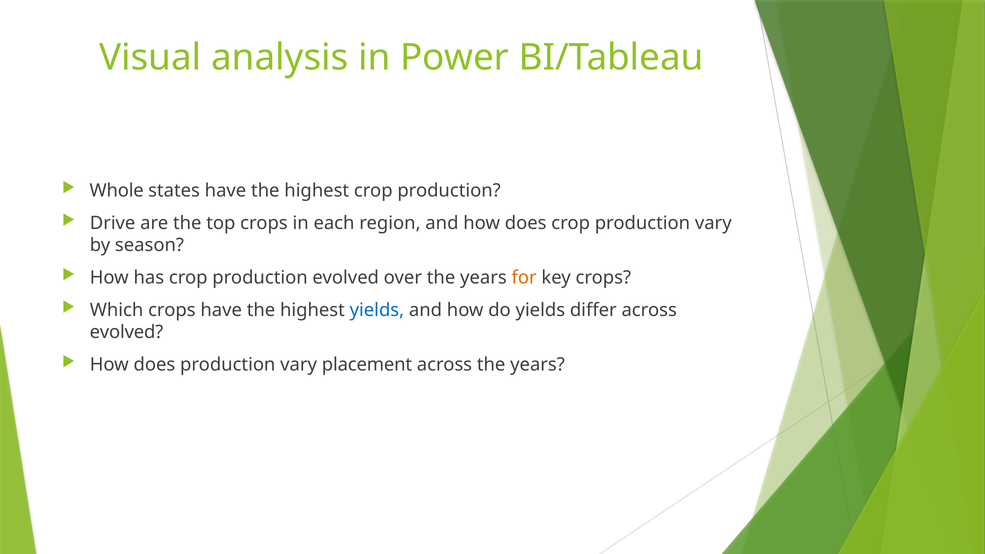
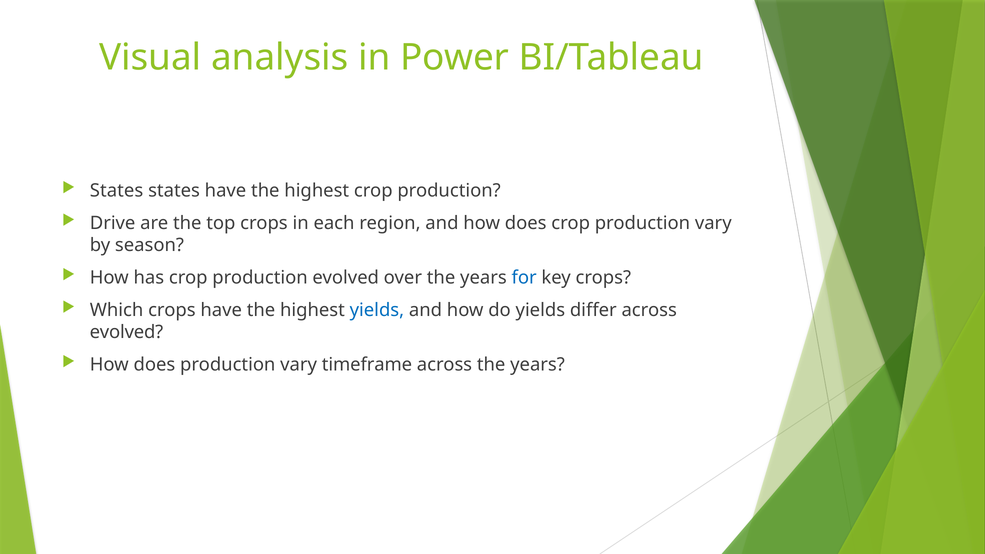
Whole: Whole -> States (117, 191)
for colour: orange -> blue (524, 278)
placement: placement -> timeframe (367, 365)
